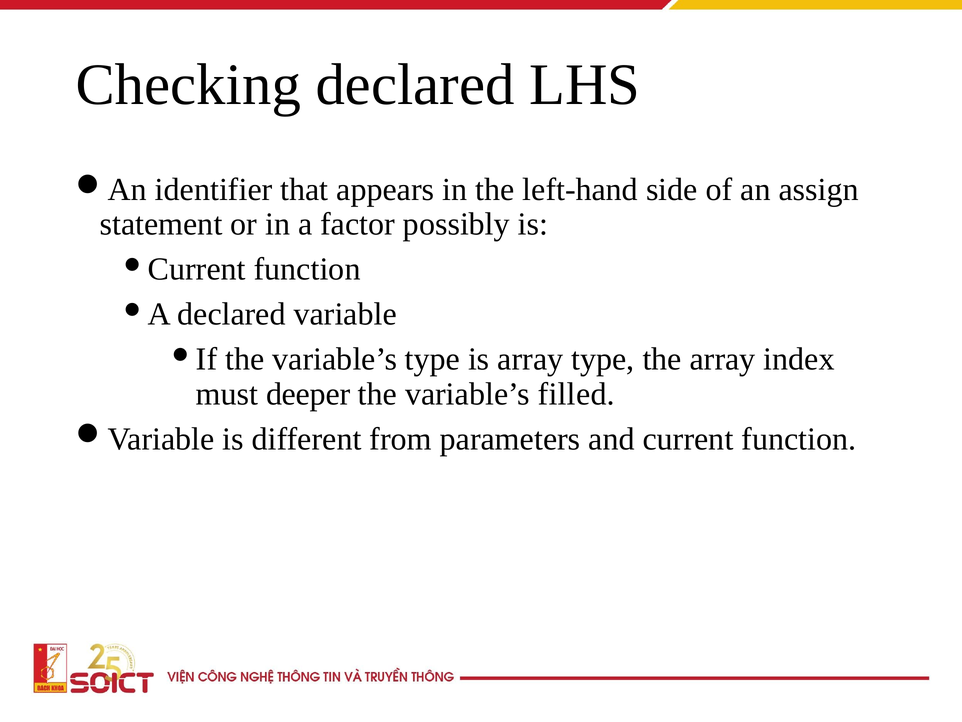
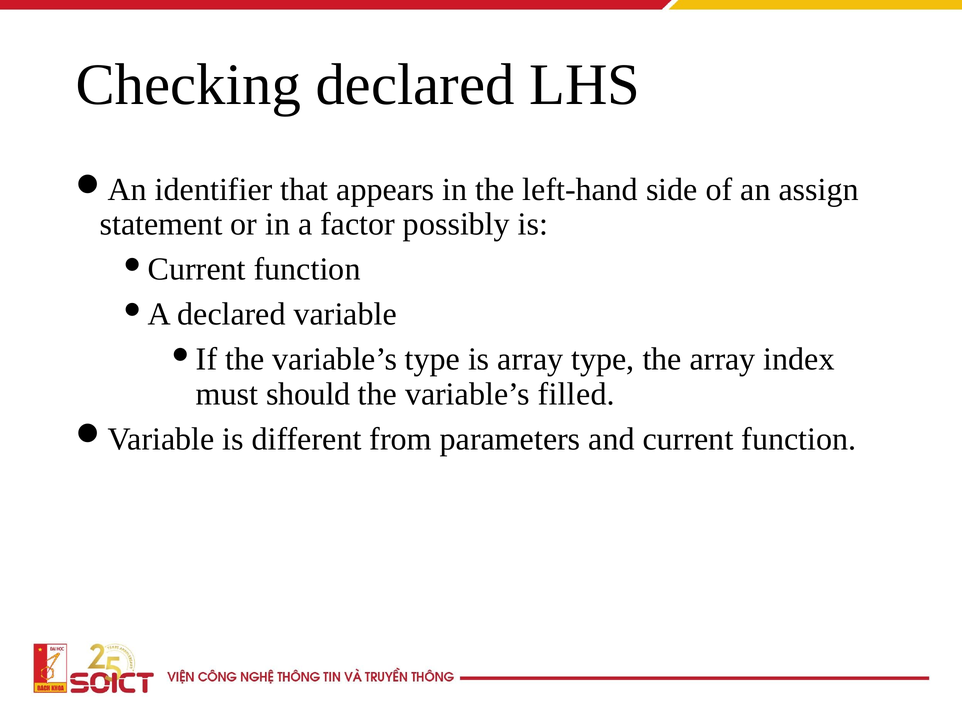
deeper: deeper -> should (308, 394)
